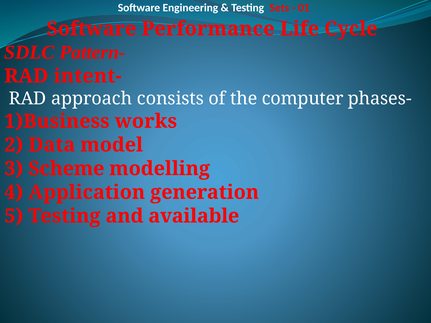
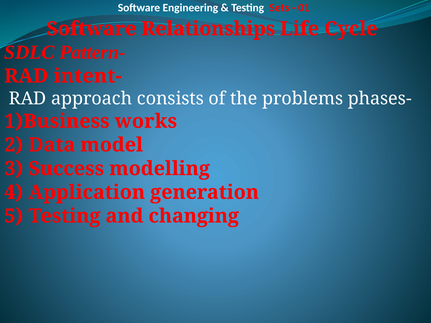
Performance: Performance -> Relationships (208, 29)
computer: computer -> problems (303, 99)
Scheme: Scheme -> Success (66, 169)
available: available -> changing (194, 216)
